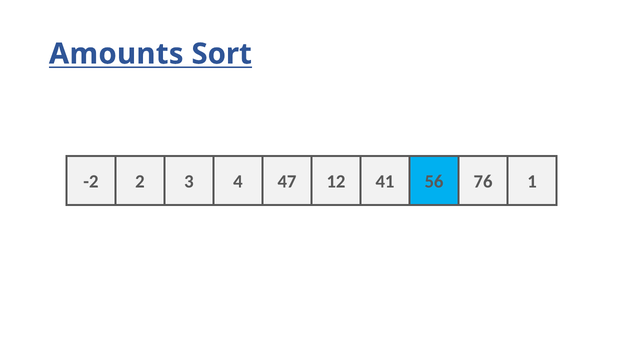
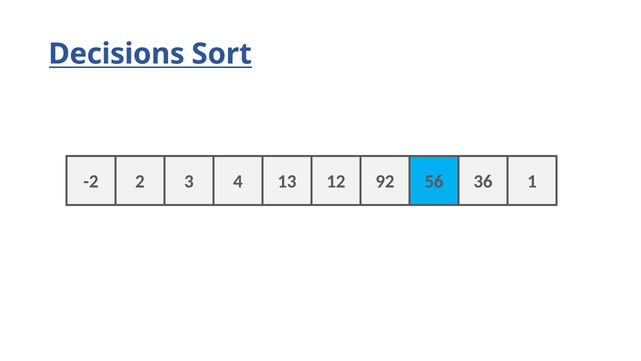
Amounts: Amounts -> Decisions (116, 54)
47: 47 -> 13 (287, 182)
41: 41 -> 92 (385, 182)
76: 76 -> 36 (483, 182)
